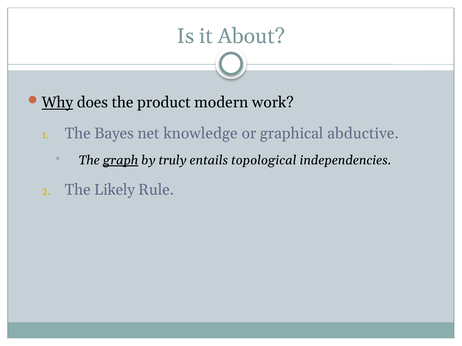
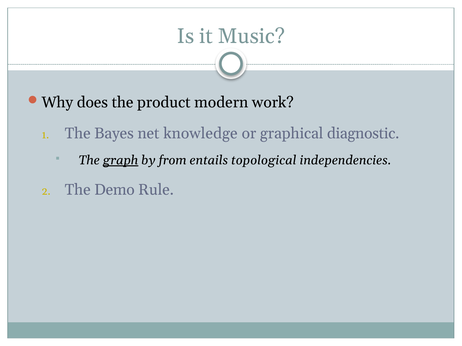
About: About -> Music (251, 36)
Why underline: present -> none (57, 103)
abductive: abductive -> diagnostic (363, 134)
truly: truly -> from (173, 161)
Likely: Likely -> Demo (114, 190)
